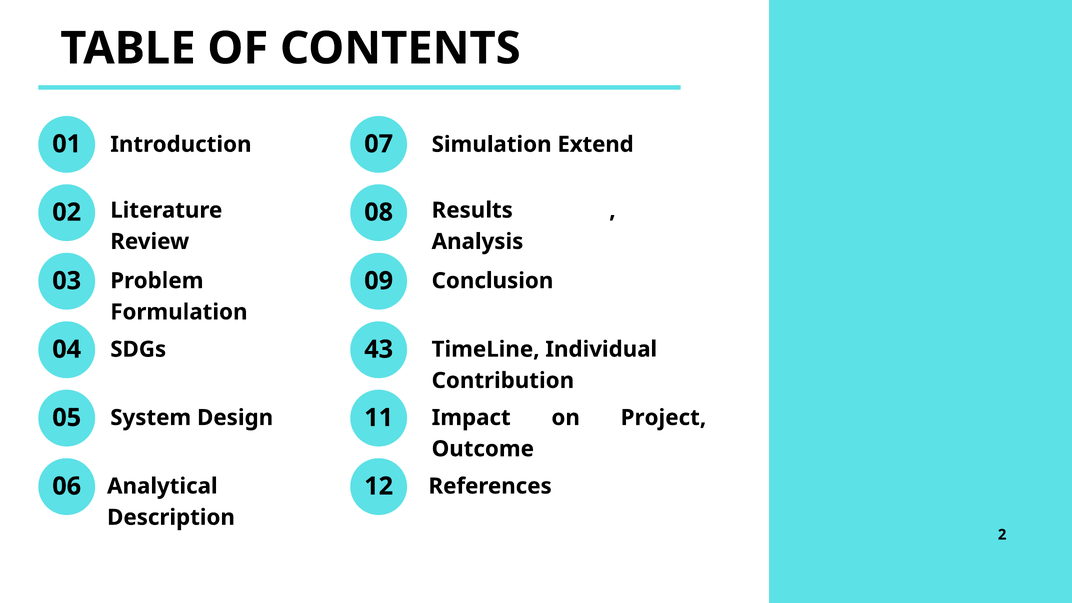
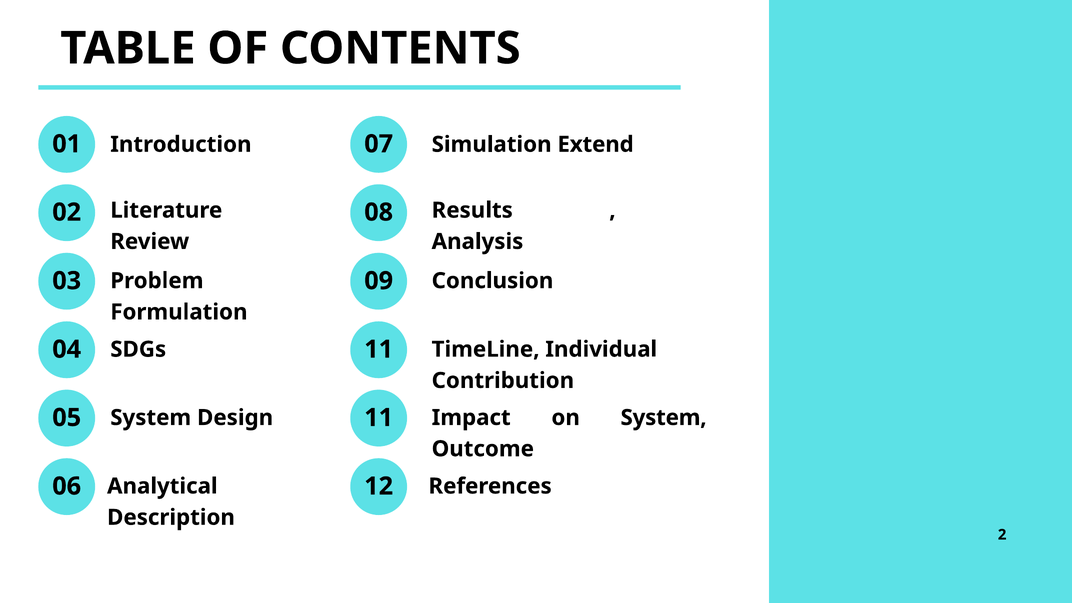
04 43: 43 -> 11 (379, 349)
on Project: Project -> System (664, 418)
